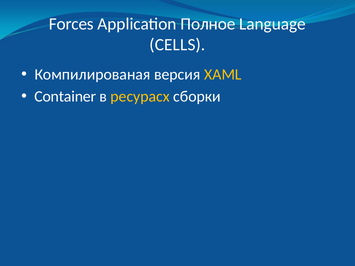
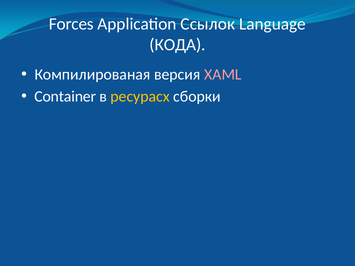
Полное: Полное -> Ссылок (208, 24)
CELLS: CELLS -> КОДА (178, 45)
XAML colour: yellow -> pink (223, 74)
